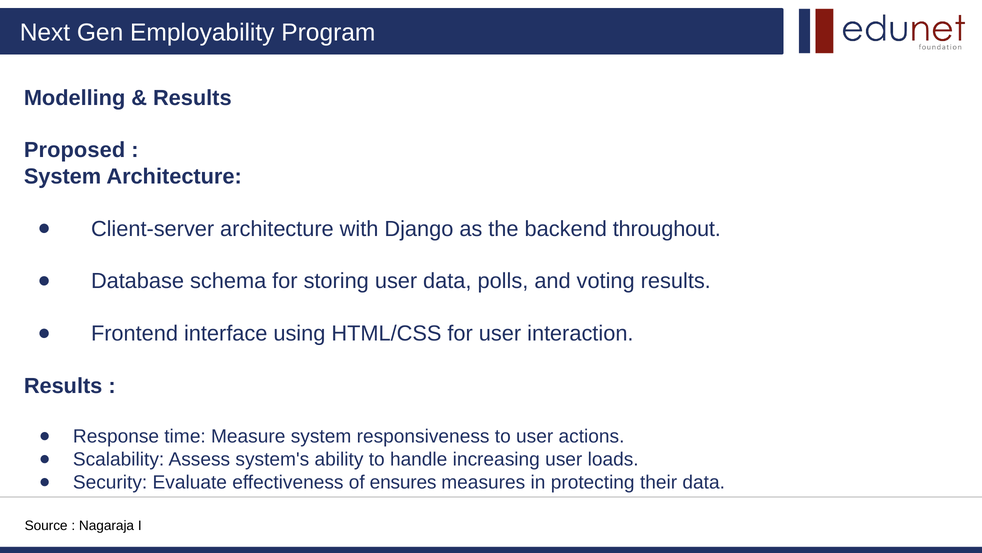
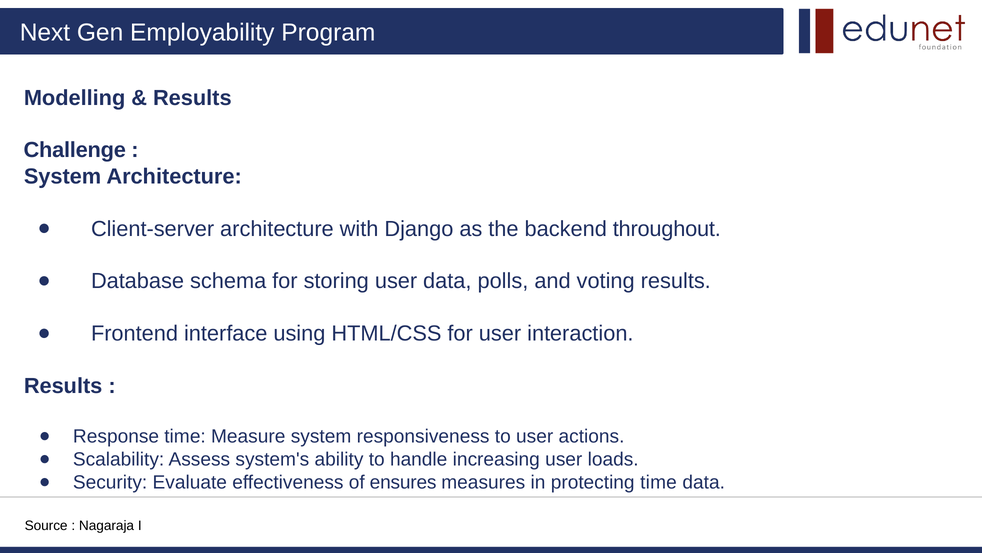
Proposed: Proposed -> Challenge (75, 150)
protecting their: their -> time (659, 482)
